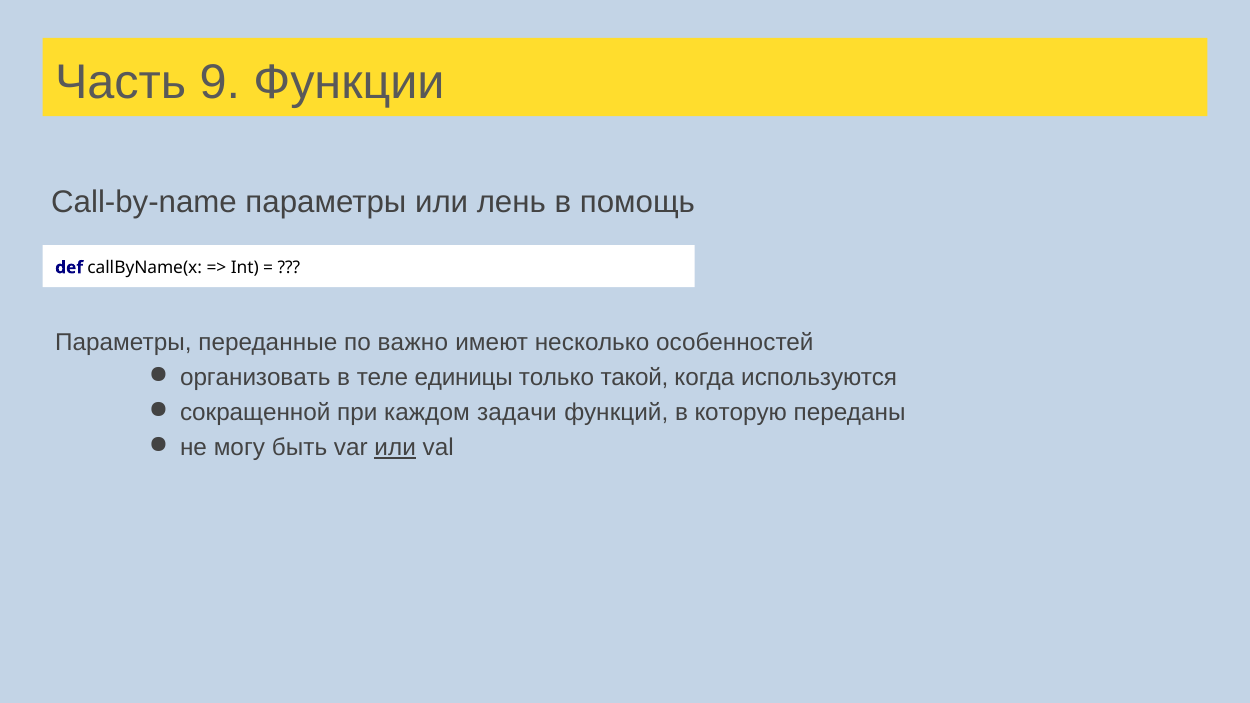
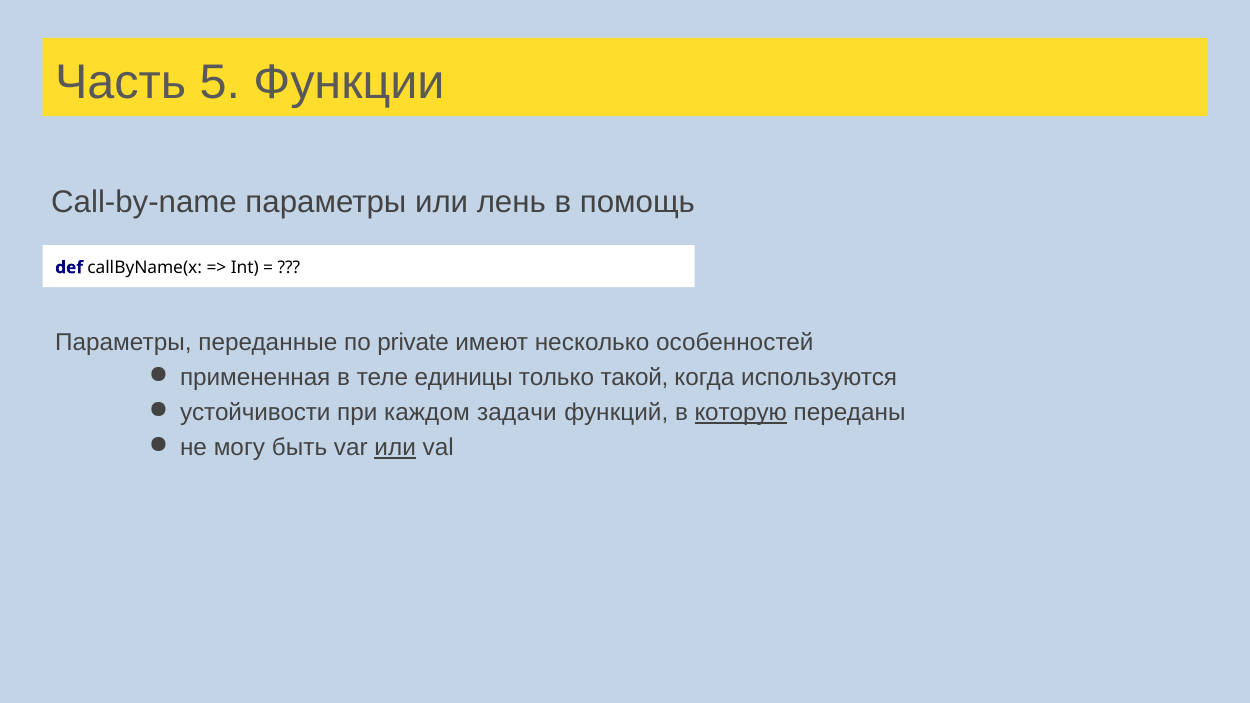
9: 9 -> 5 (220, 83)
важно: важно -> private (413, 342)
организовать: организовать -> примененная (255, 377)
сокращенной: сокращенной -> устойчивости (255, 413)
которую underline: none -> present (741, 413)
